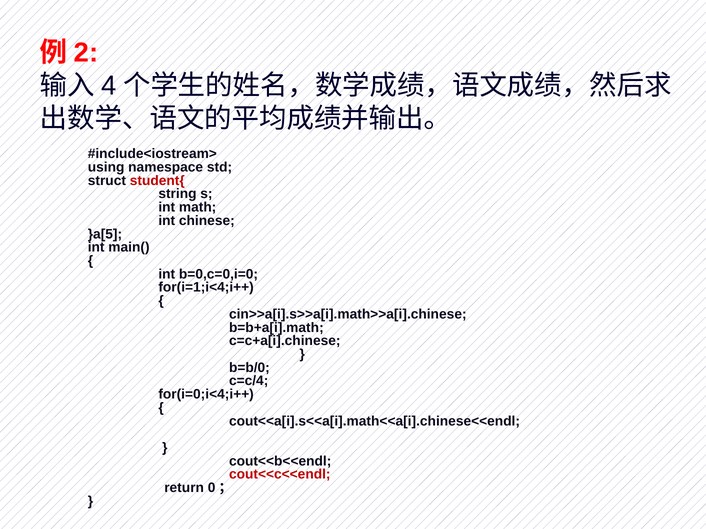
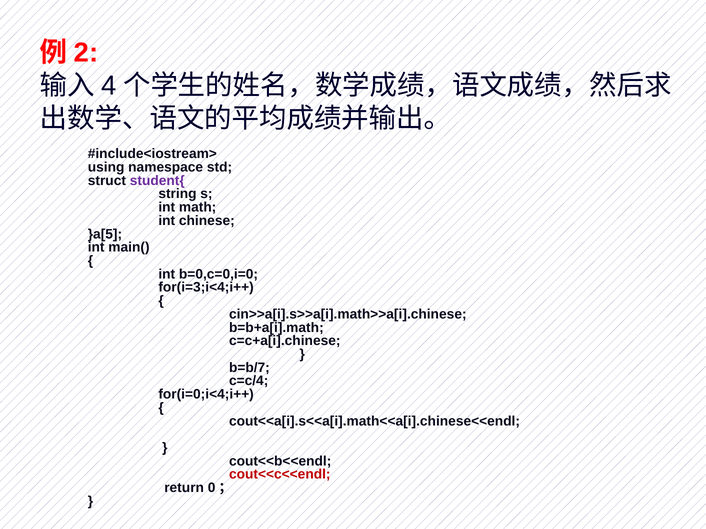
student{ colour: red -> purple (157, 181)
for(i=1;i<4;i++: for(i=1;i<4;i++ -> for(i=3;i<4;i++ (206, 288)
b=b/0: b=b/0 -> b=b/7 (249, 368)
